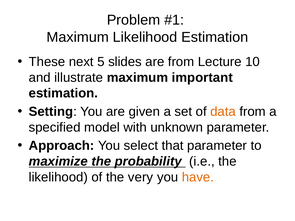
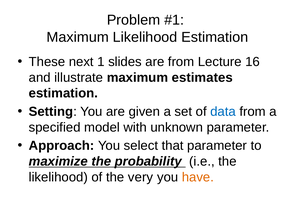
5: 5 -> 1 (101, 62)
10: 10 -> 16 (253, 62)
important: important -> estimates (202, 78)
data colour: orange -> blue (223, 112)
